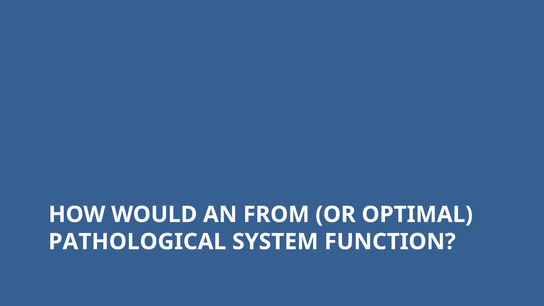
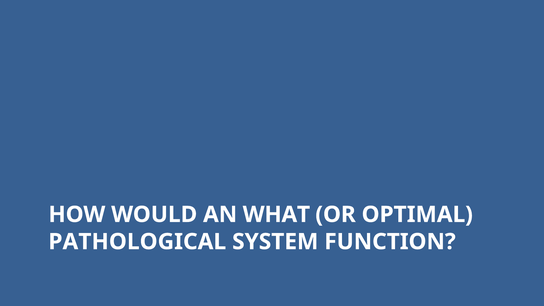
FROM: FROM -> WHAT (276, 215)
